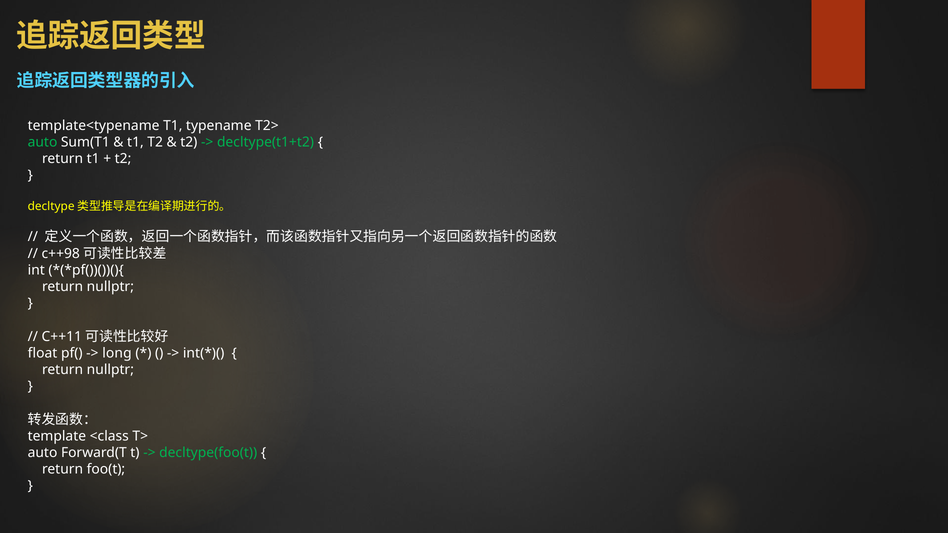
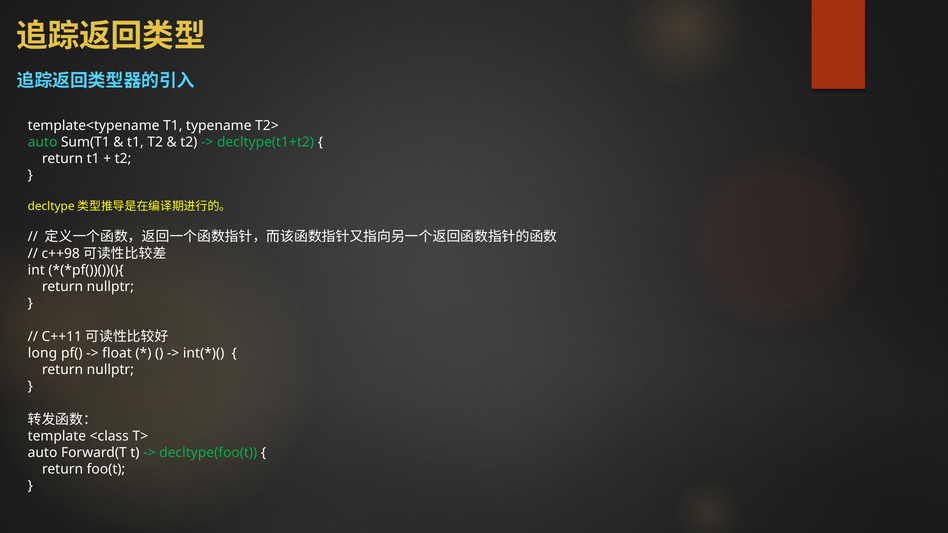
float: float -> long (42, 353)
long: long -> float (117, 353)
